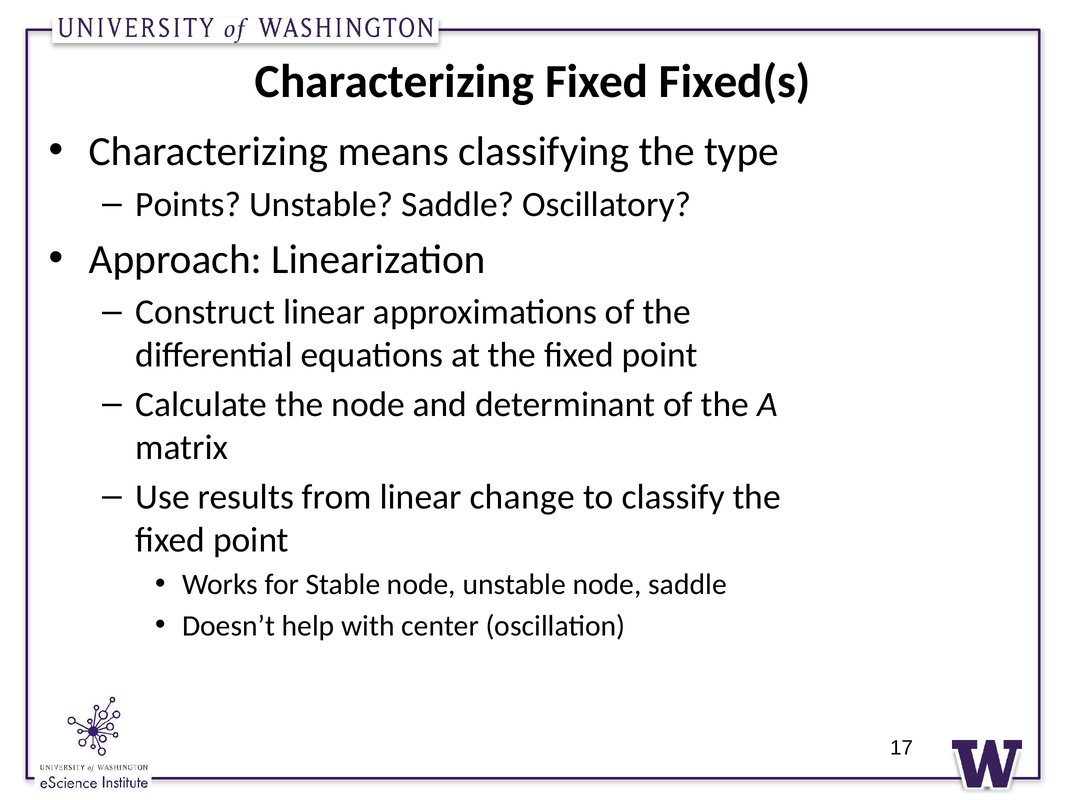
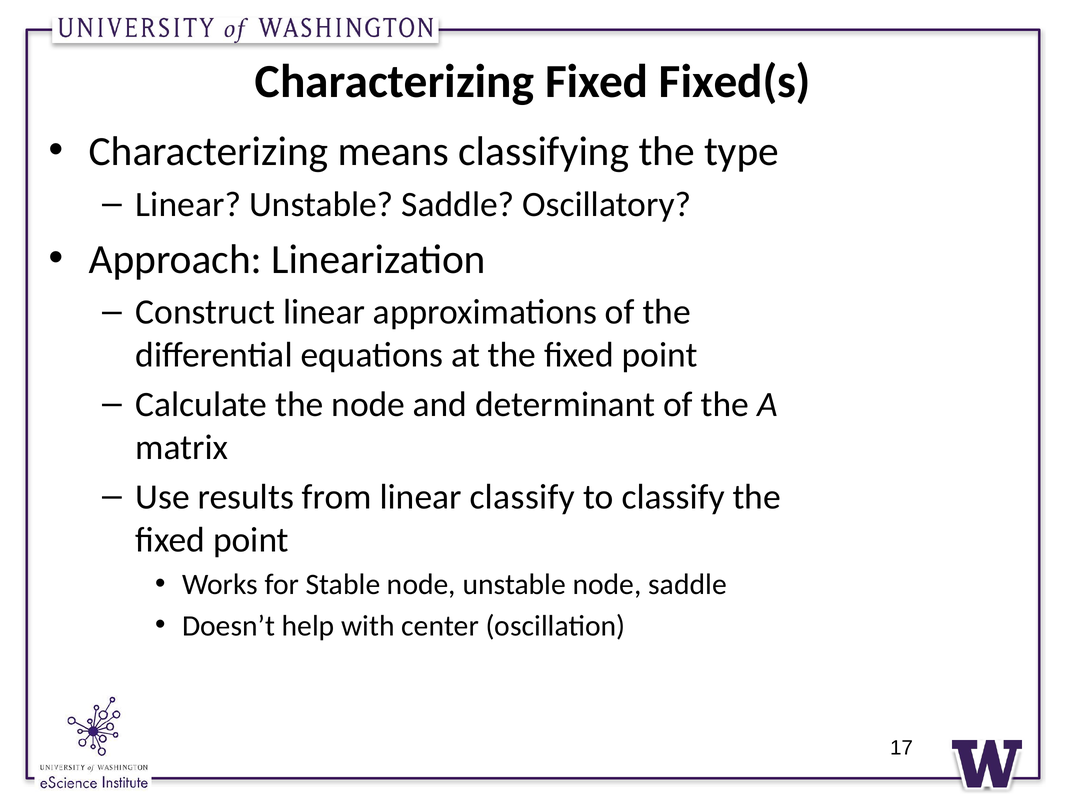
Points: Points -> Linear (188, 204)
linear change: change -> classify (522, 497)
